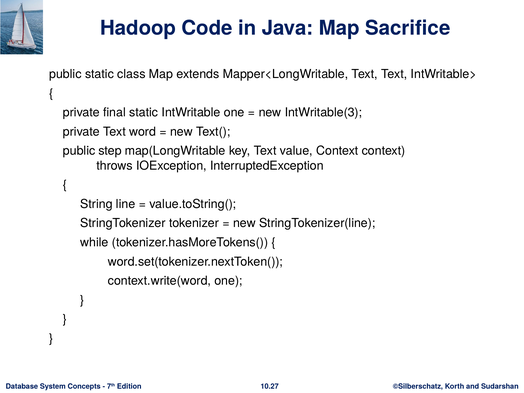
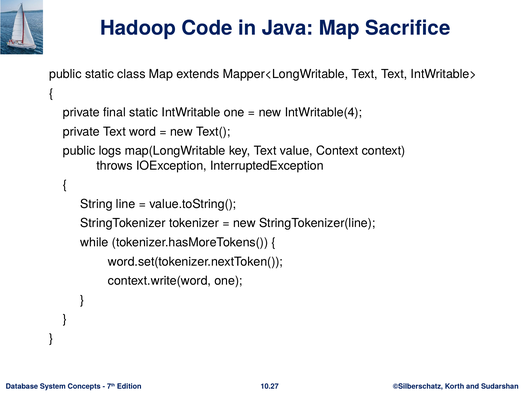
IntWritable(3: IntWritable(3 -> IntWritable(4 (323, 112)
step: step -> logs (110, 151)
